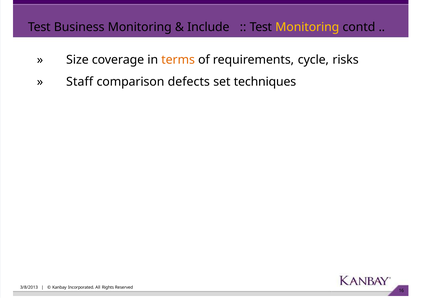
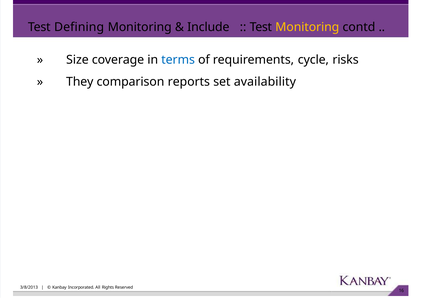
Business: Business -> Defining (79, 27)
terms colour: orange -> blue (178, 60)
Staff: Staff -> They (80, 82)
defects: defects -> reports (189, 82)
techniques: techniques -> availability (265, 82)
